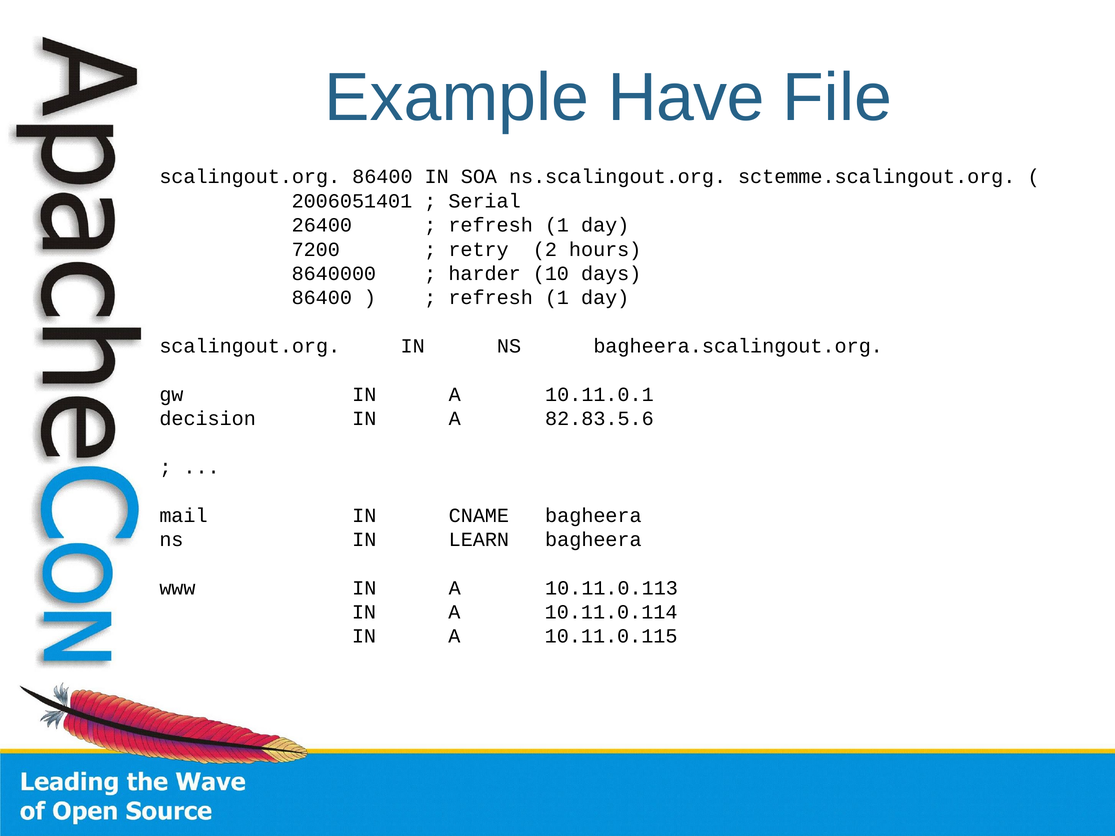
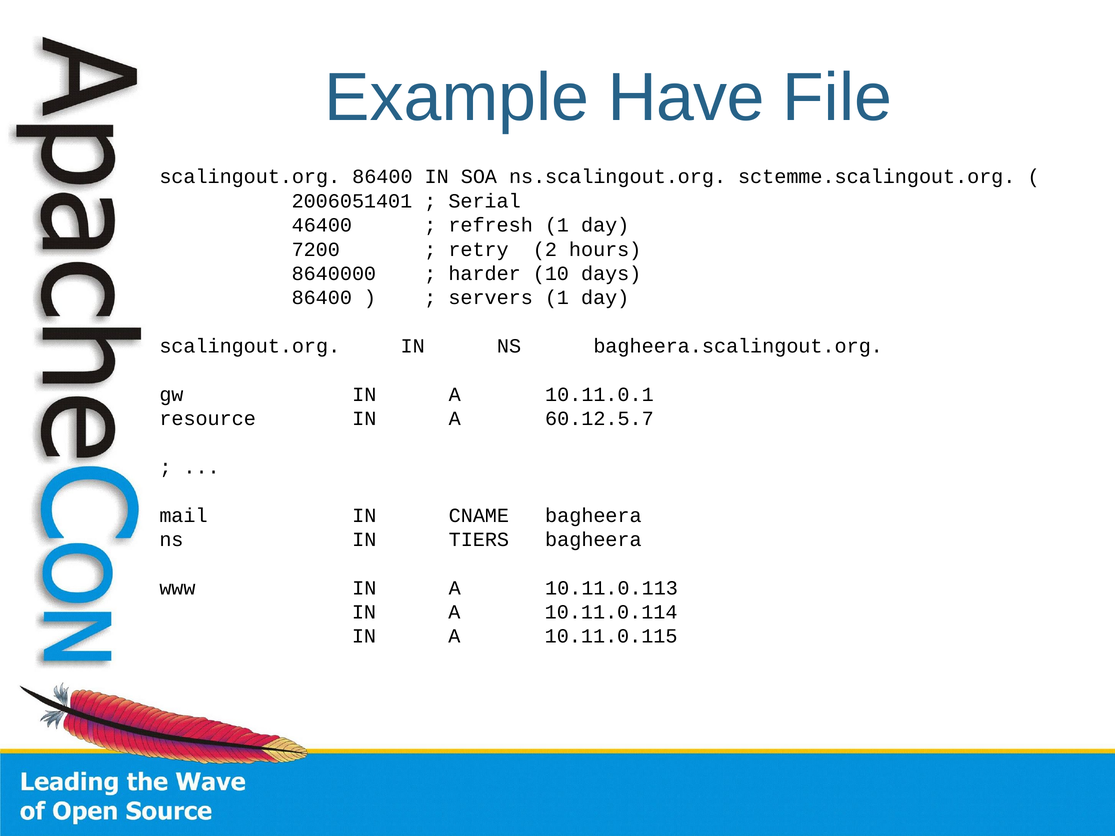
26400: 26400 -> 46400 (322, 225)
refresh: refresh -> servers (491, 298)
decision: decision -> resource (208, 419)
82.83.5.6: 82.83.5.6 -> 60.12.5.7 (599, 419)
LEARN: LEARN -> TIERS (479, 540)
